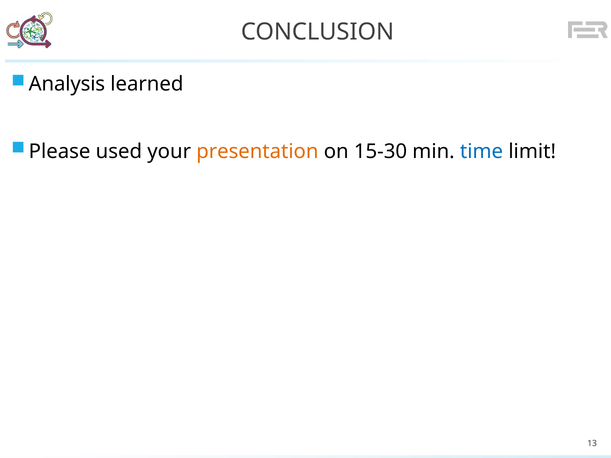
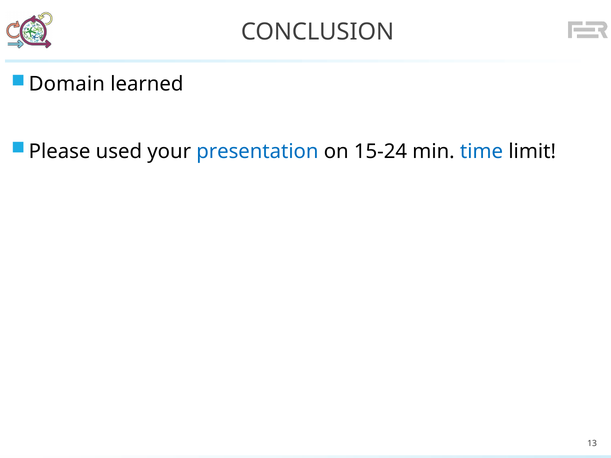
Analysis: Analysis -> Domain (67, 84)
presentation colour: orange -> blue (257, 151)
15-30: 15-30 -> 15-24 (381, 151)
